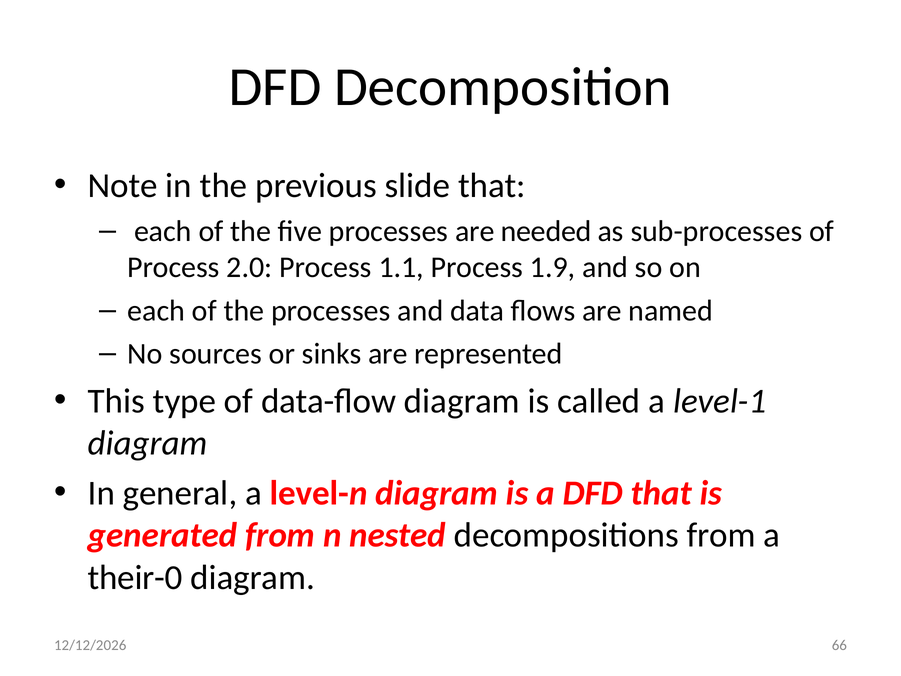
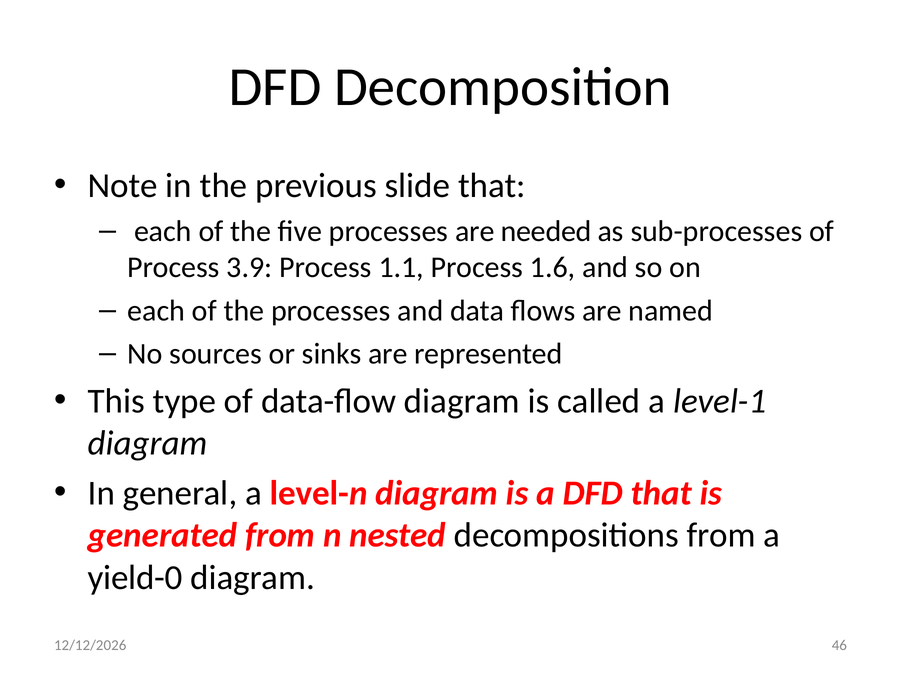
2.0: 2.0 -> 3.9 (249, 267)
1.9: 1.9 -> 1.6 (553, 267)
their-0: their-0 -> yield-0 (135, 577)
66: 66 -> 46 (839, 645)
